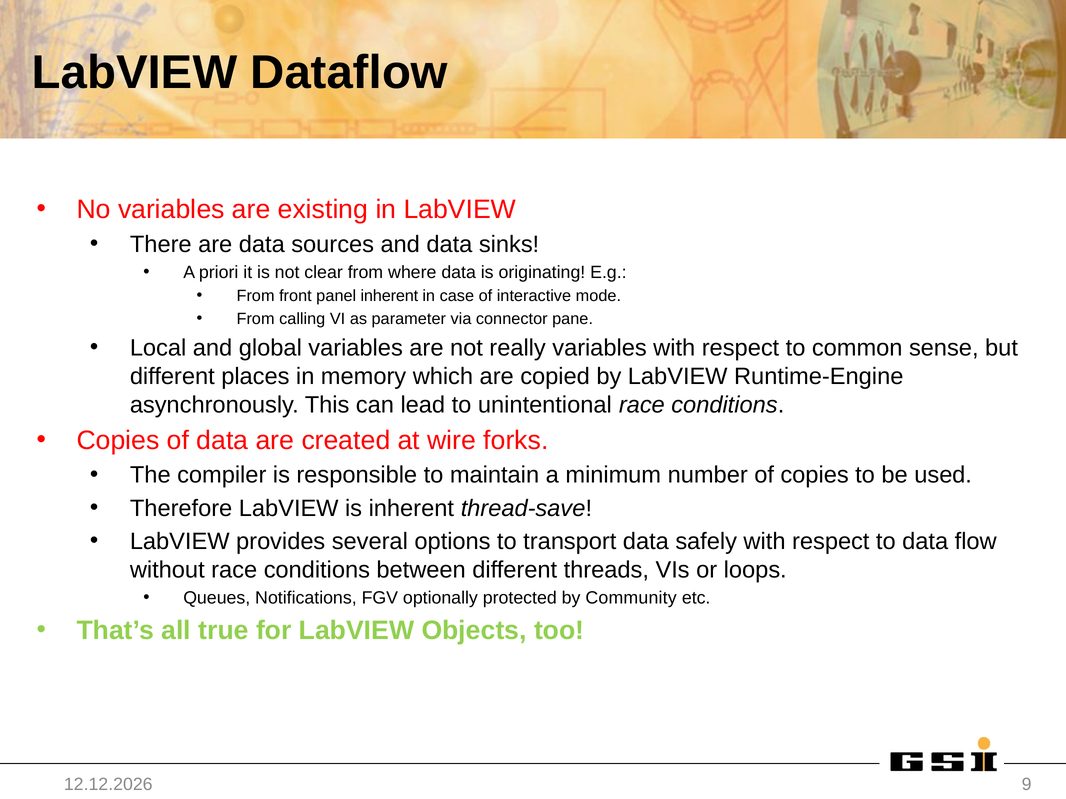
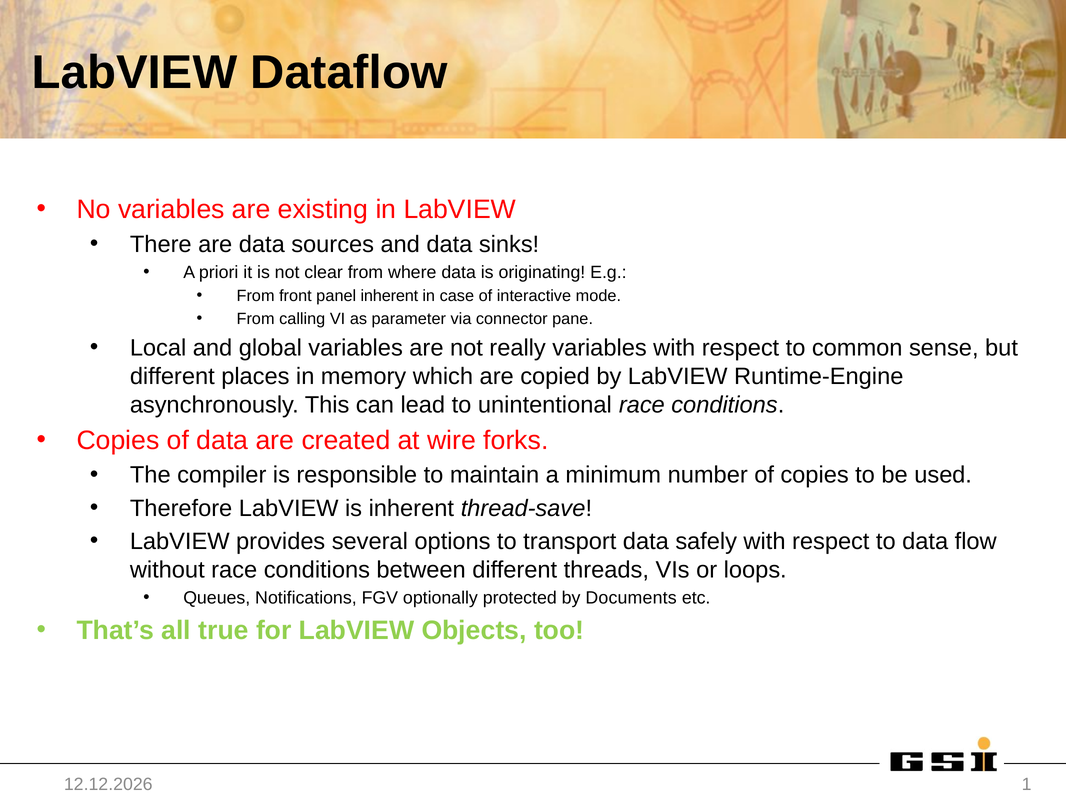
Community: Community -> Documents (631, 598)
9: 9 -> 1 (1027, 785)
